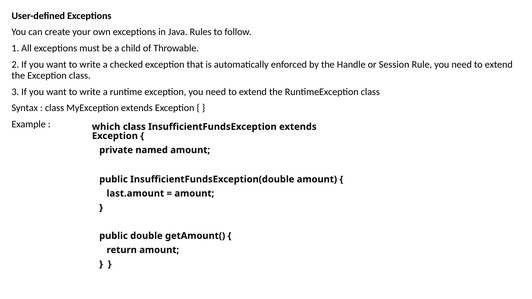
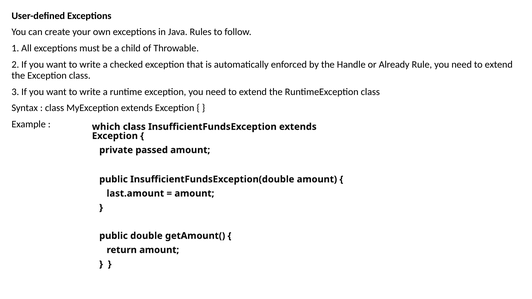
Session: Session -> Already (394, 65)
named: named -> passed (152, 150)
